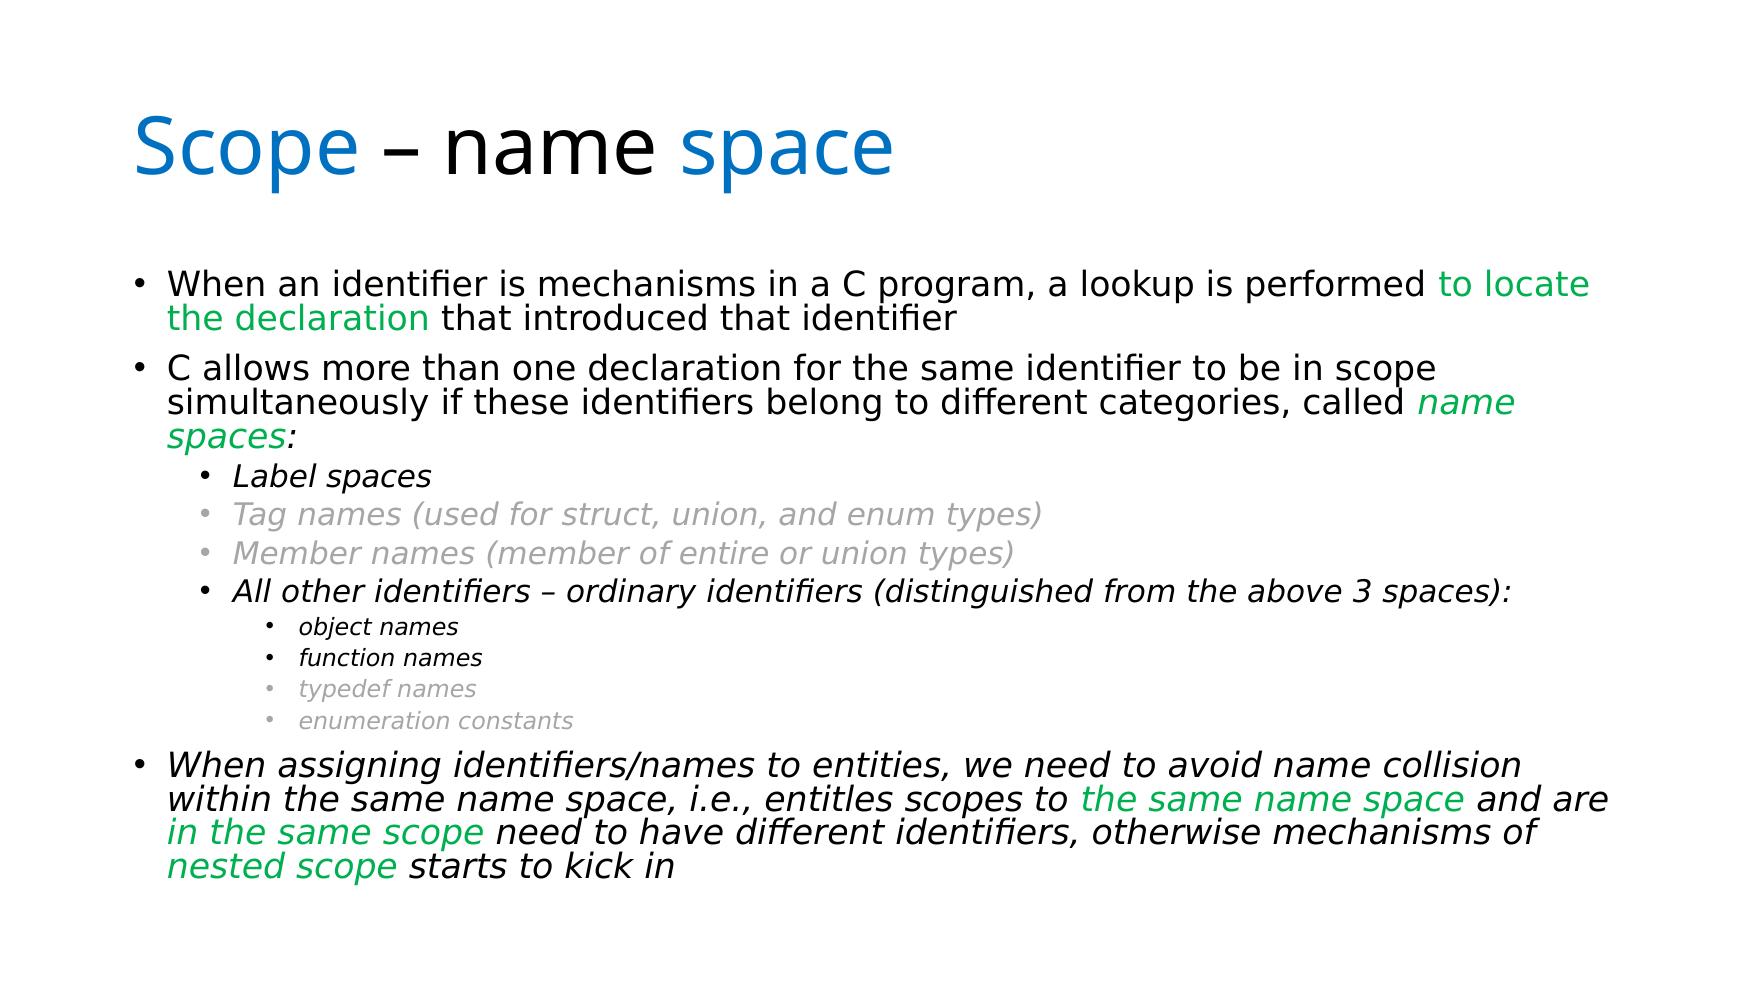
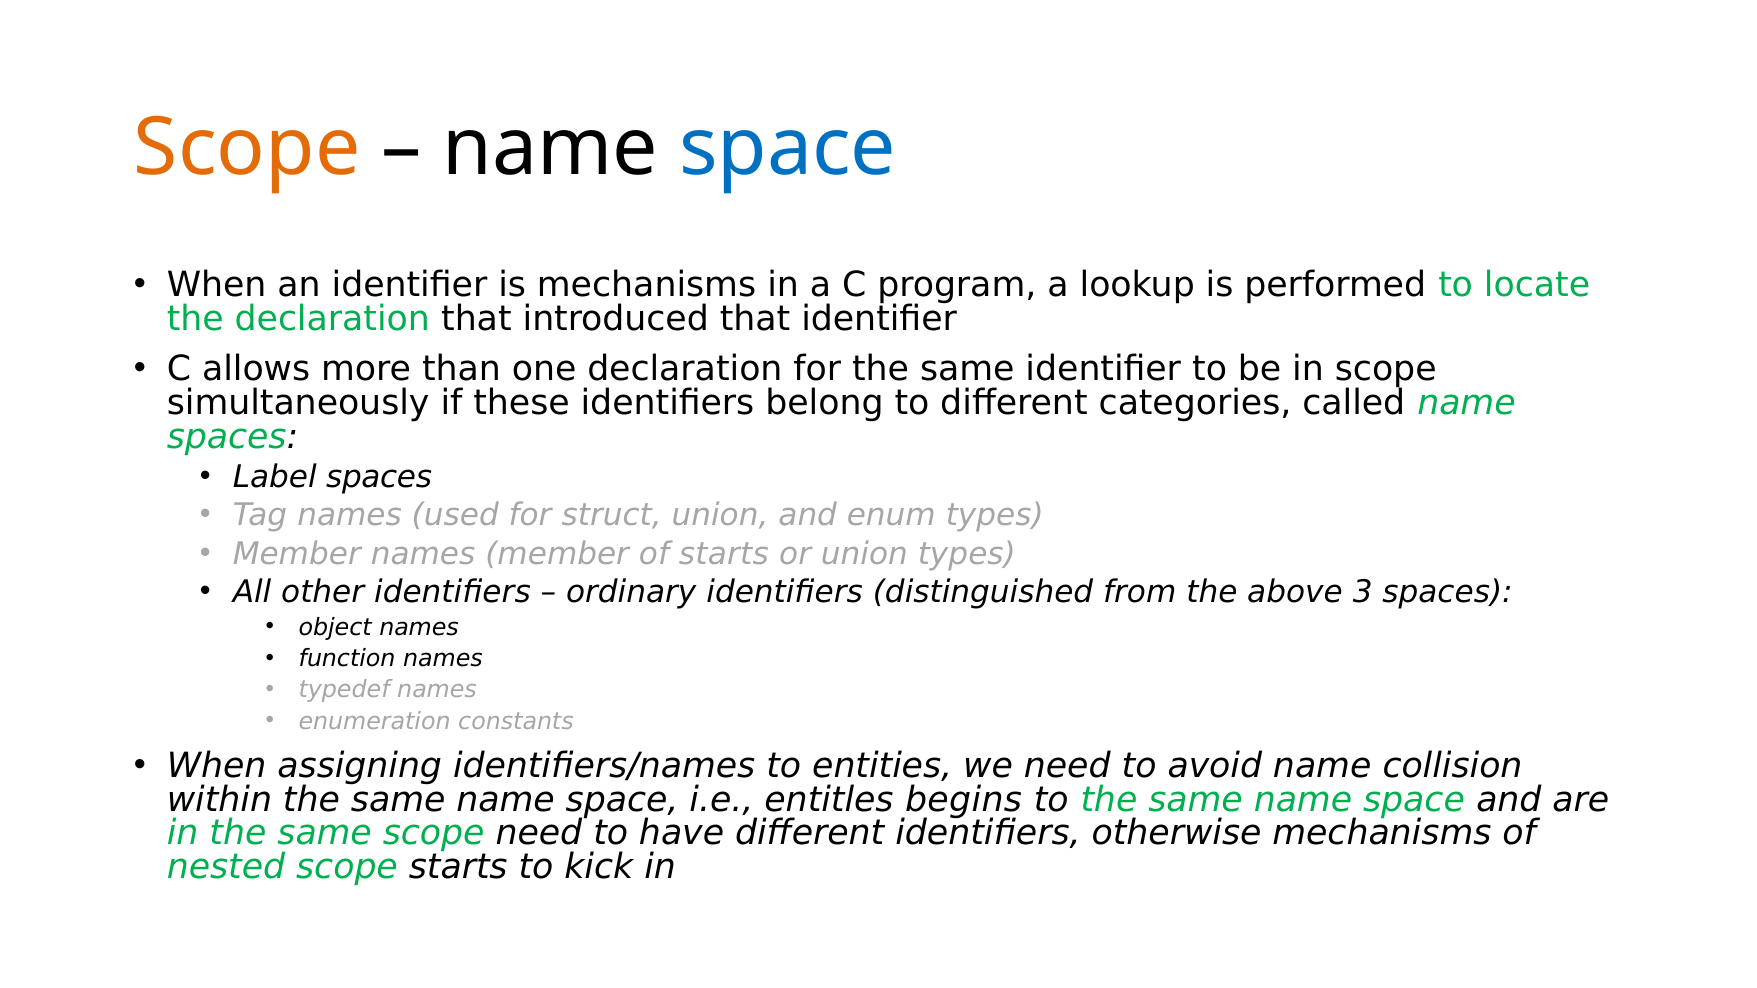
Scope colour: blue -> orange (247, 148)
of entire: entire -> starts (724, 554)
scopes: scopes -> begins (964, 800)
